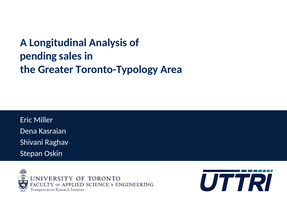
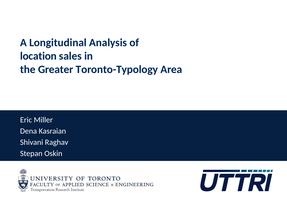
pending: pending -> location (38, 56)
